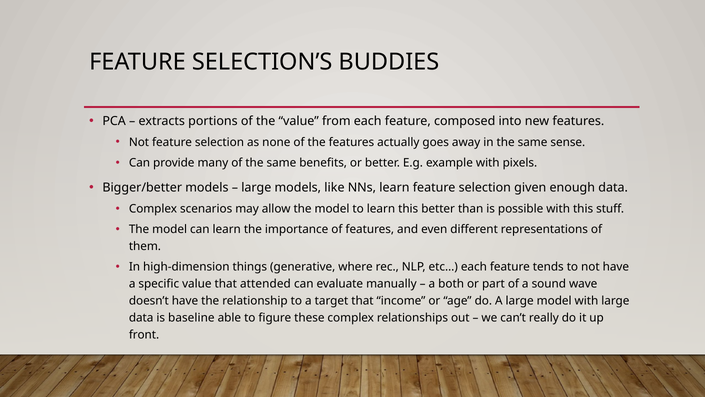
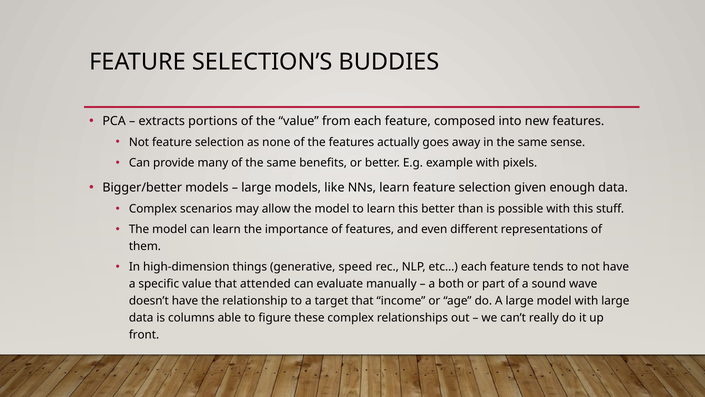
where: where -> speed (355, 267)
baseline: baseline -> columns (191, 317)
